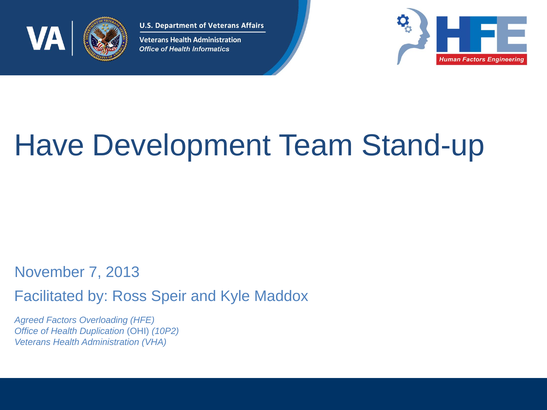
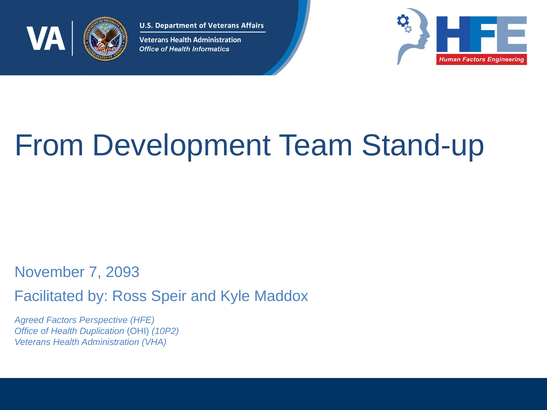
Have: Have -> From (49, 146)
2013: 2013 -> 2093 (123, 272)
Overloading: Overloading -> Perspective (103, 320)
